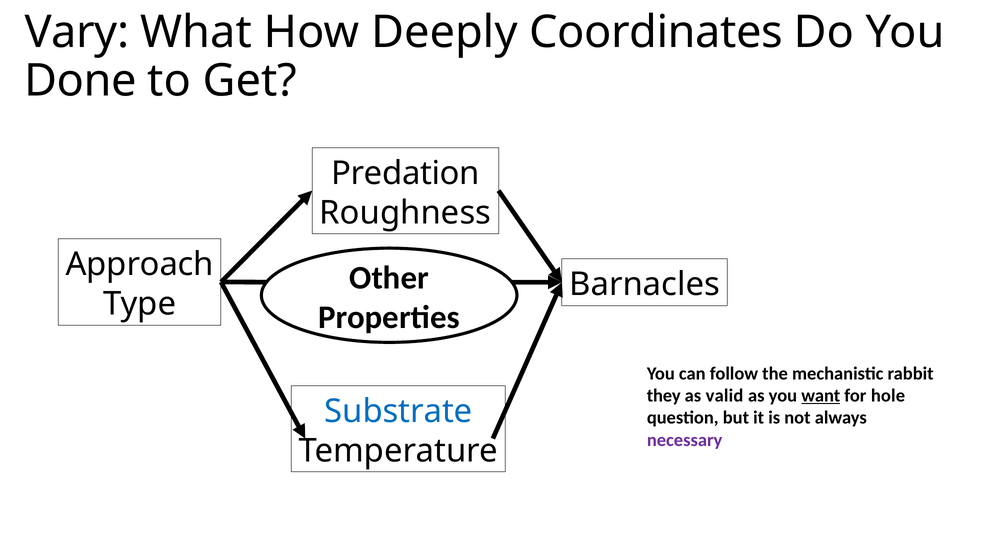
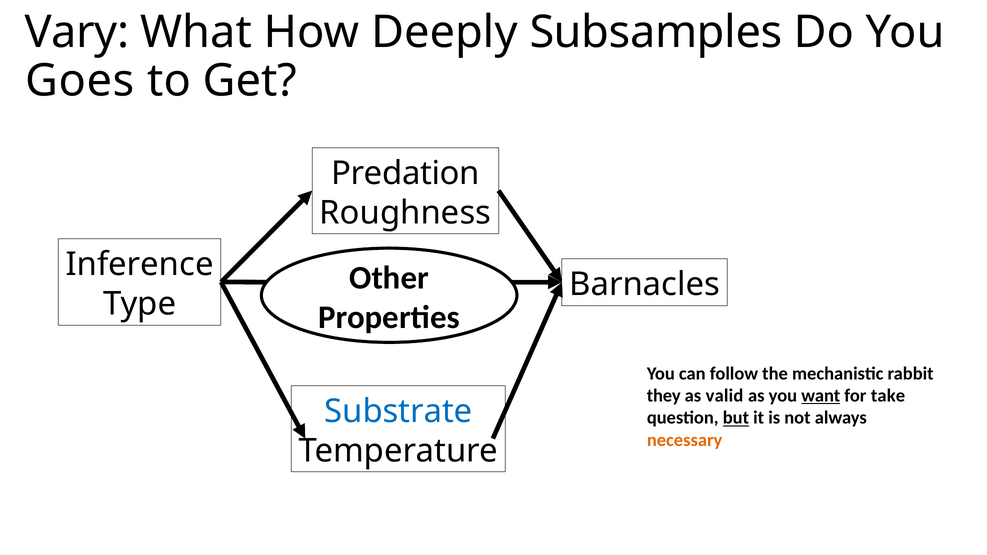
Coordinates: Coordinates -> Subsamples (656, 32)
Done: Done -> Goes (80, 81)
Approach: Approach -> Inference (140, 265)
hole: hole -> take (888, 396)
but underline: none -> present (736, 418)
necessary colour: purple -> orange (685, 440)
